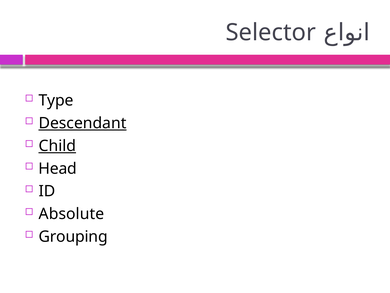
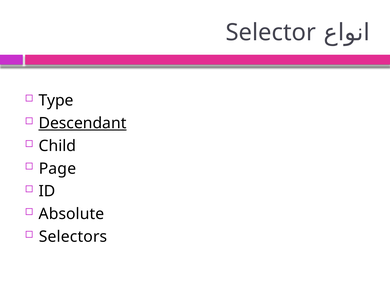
Child underline: present -> none (57, 146)
Head: Head -> Page (57, 168)
Grouping: Grouping -> Selectors (73, 236)
